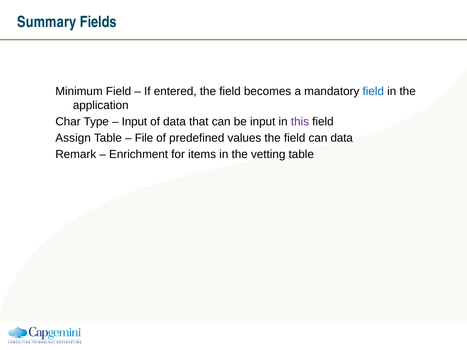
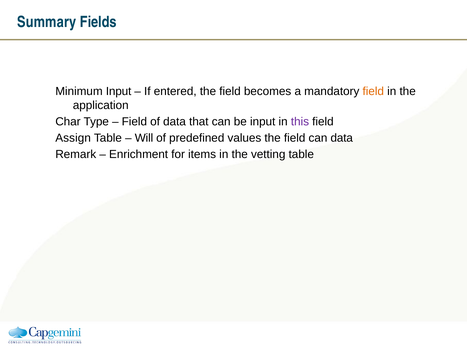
Minimum Field: Field -> Input (119, 91)
field colour: blue -> orange (373, 91)
Input: Input -> Field (134, 122)
File: File -> Will (144, 138)
